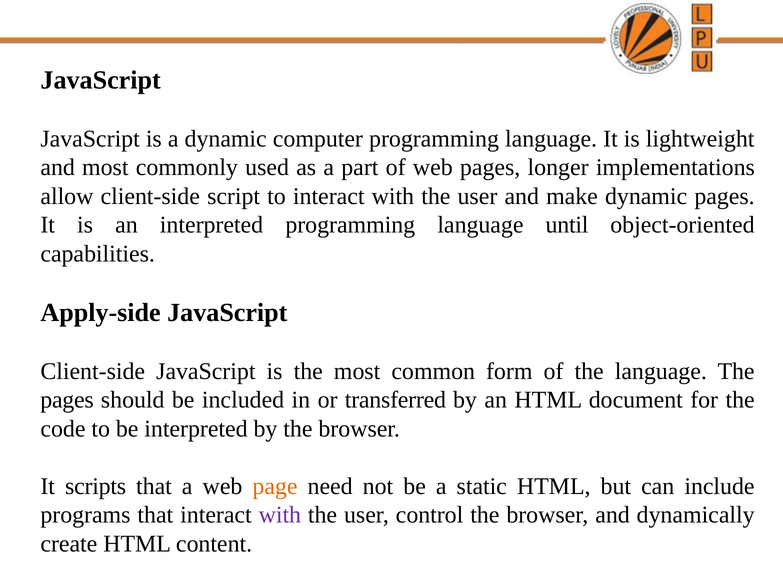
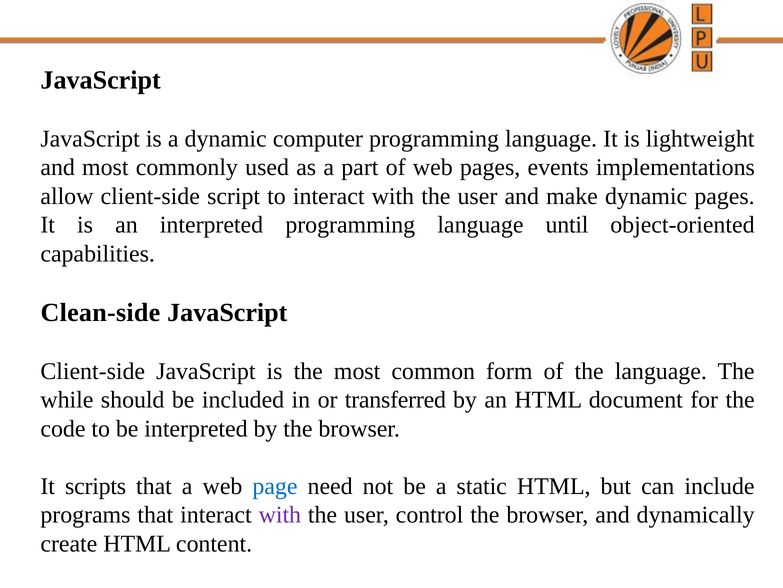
longer: longer -> events (558, 167)
Apply-side: Apply-side -> Clean-side (100, 312)
pages: pages -> while (67, 400)
page colour: orange -> blue (275, 486)
